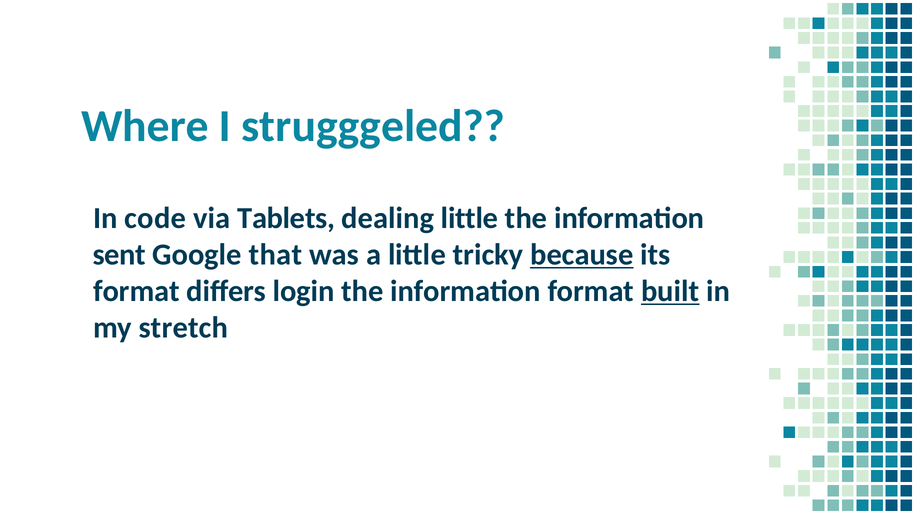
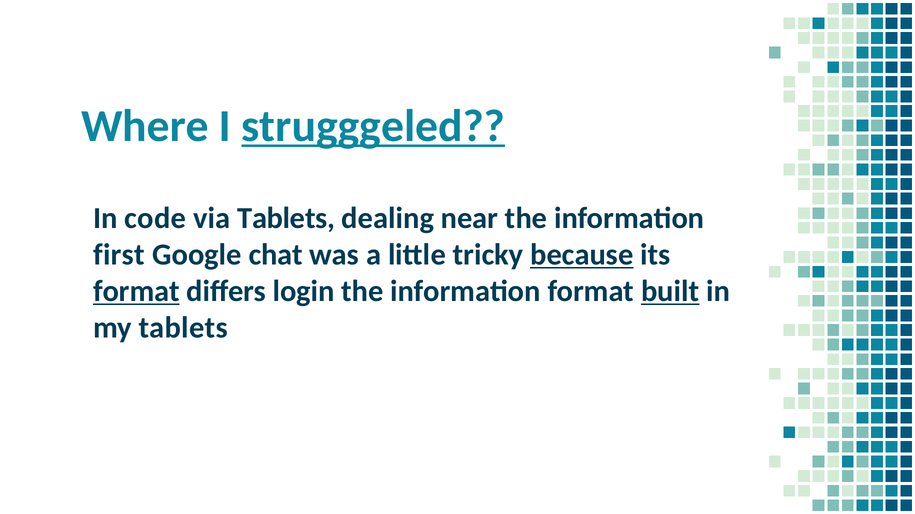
strugggeled underline: none -> present (373, 126)
dealing little: little -> near (469, 218)
sent: sent -> first (119, 255)
that: that -> chat (276, 255)
format underline: none -> present (136, 292)
my stretch: stretch -> tablets (183, 328)
